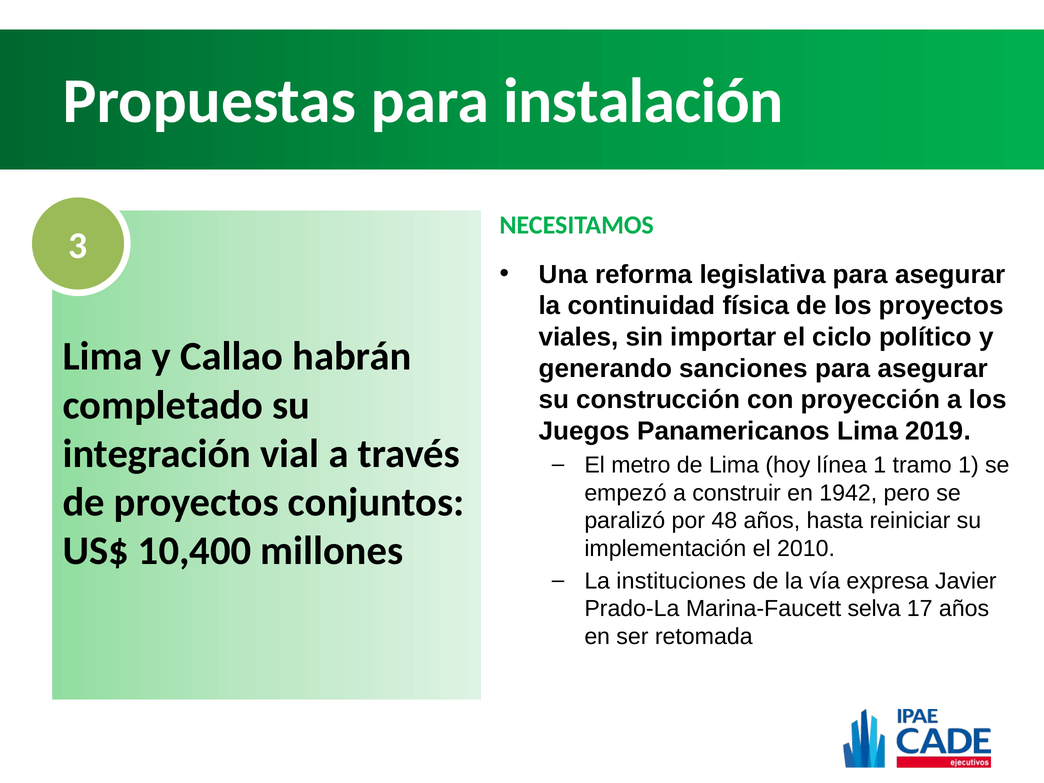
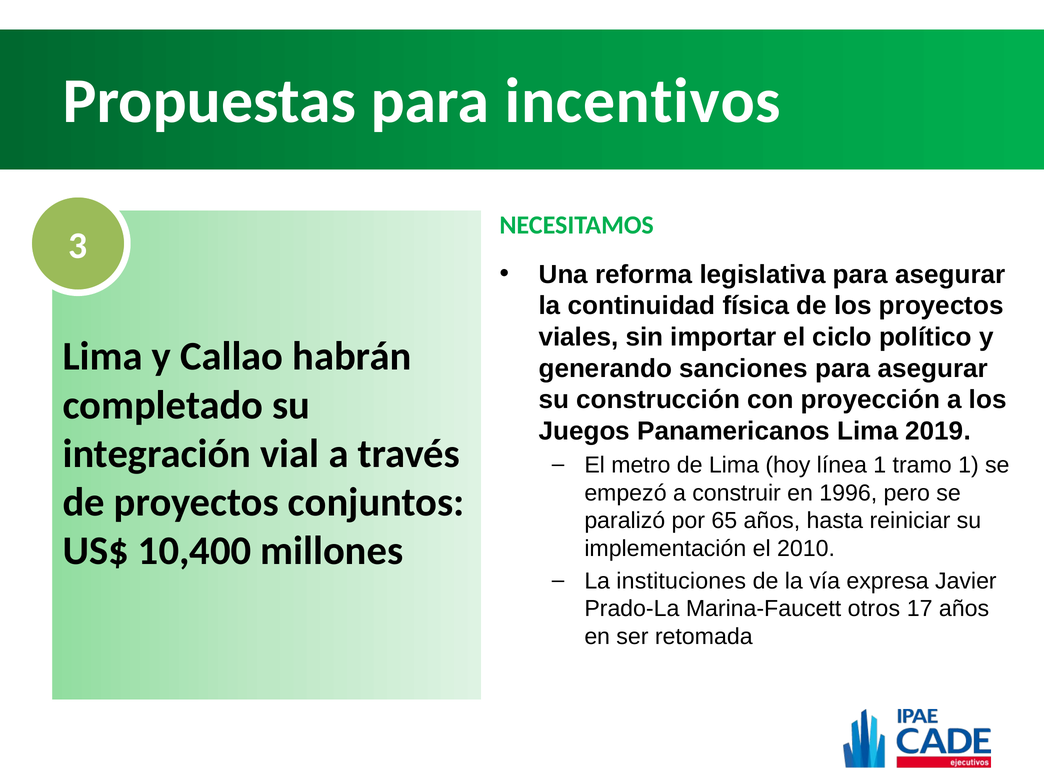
instalación: instalación -> incentivos (643, 101)
1942: 1942 -> 1996 (848, 493)
48: 48 -> 65 (724, 521)
selva: selva -> otros (874, 609)
